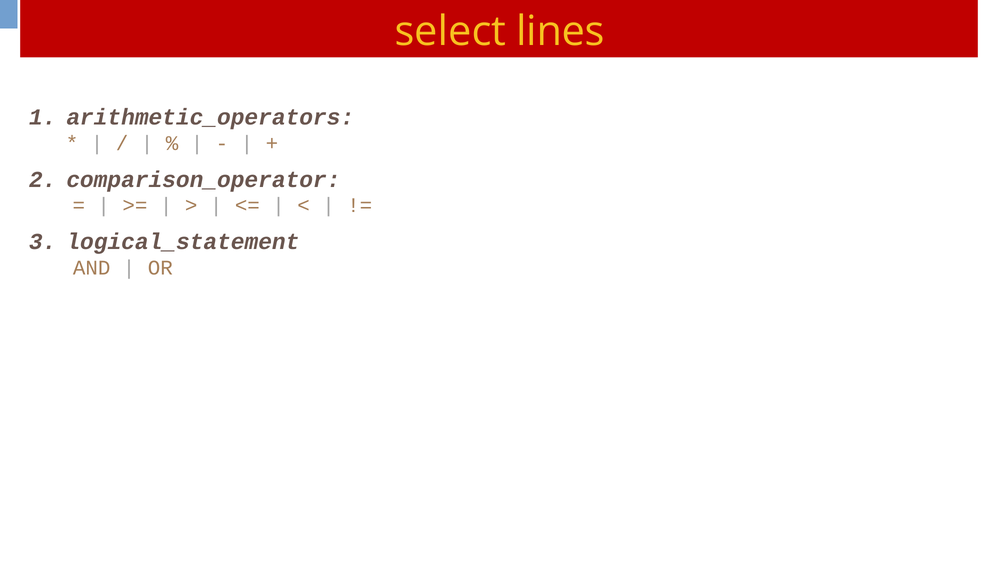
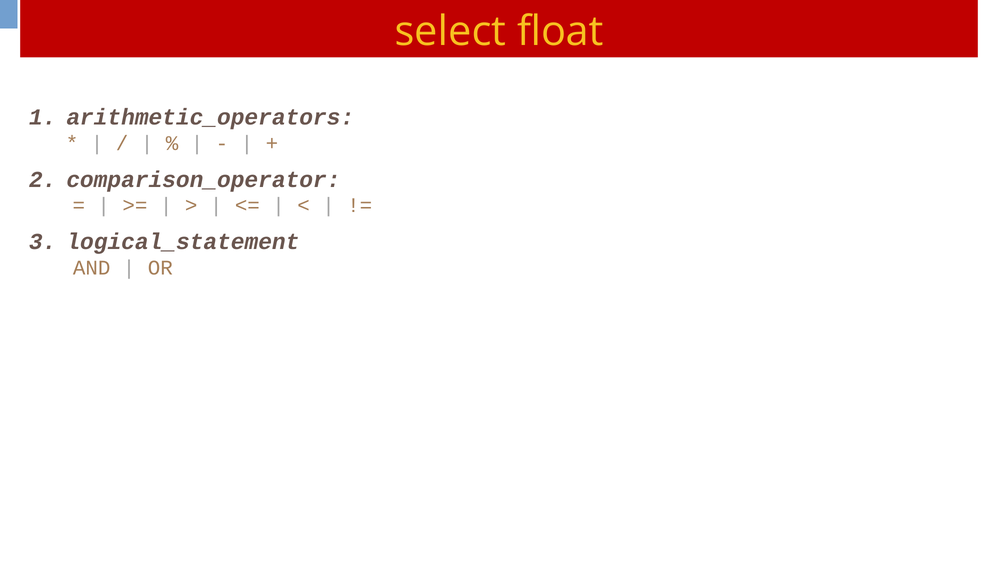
lines: lines -> float (560, 32)
